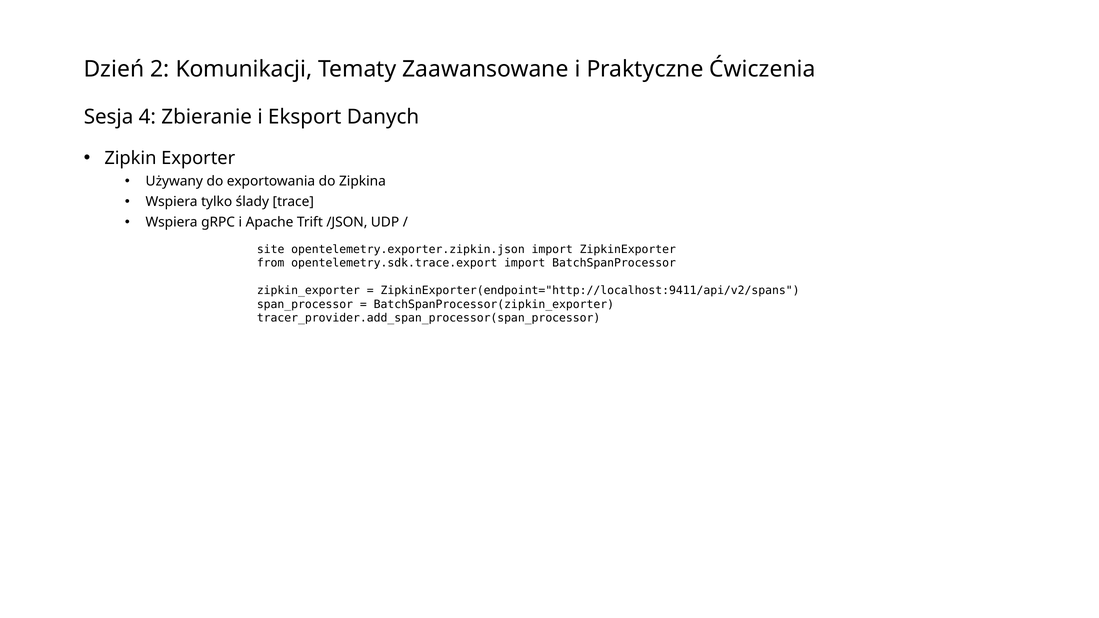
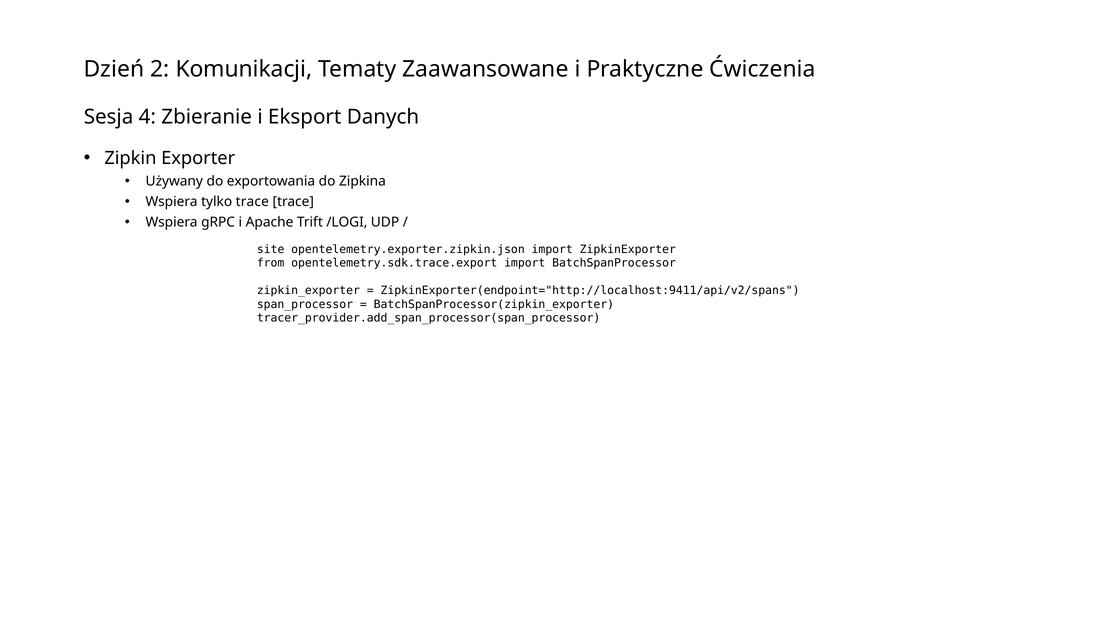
tylko ślady: ślady -> trace (252, 202)
/JSON: /JSON -> /LOGI (347, 222)
